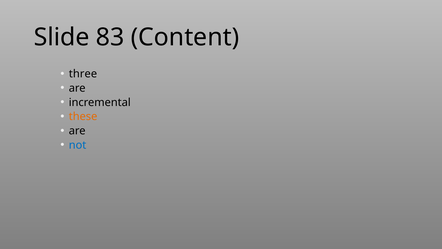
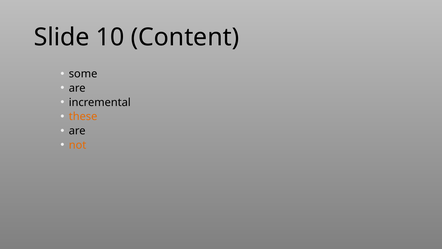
83: 83 -> 10 (110, 37)
three: three -> some (83, 74)
not colour: blue -> orange (78, 145)
